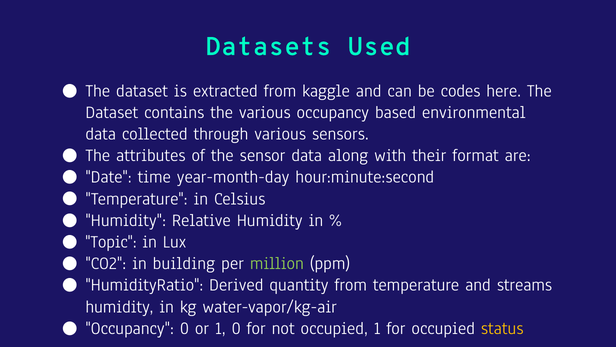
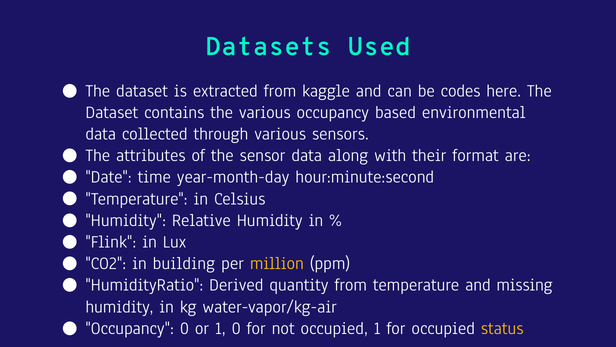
Topic: Topic -> Flink (111, 241)
million colour: light green -> yellow (277, 263)
streams: streams -> missing (524, 285)
